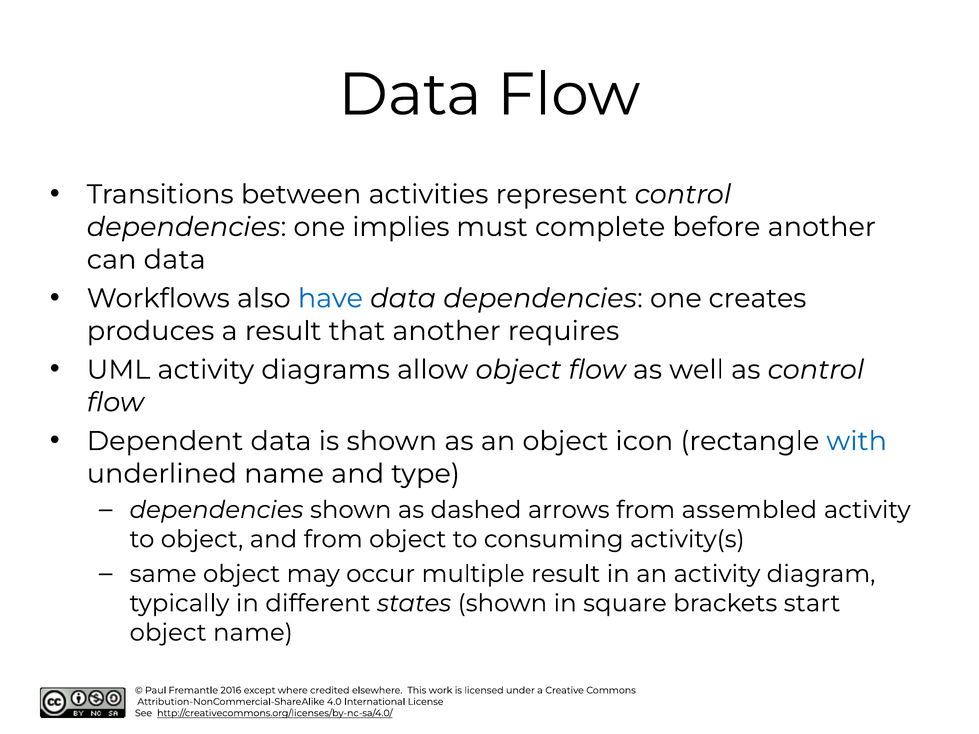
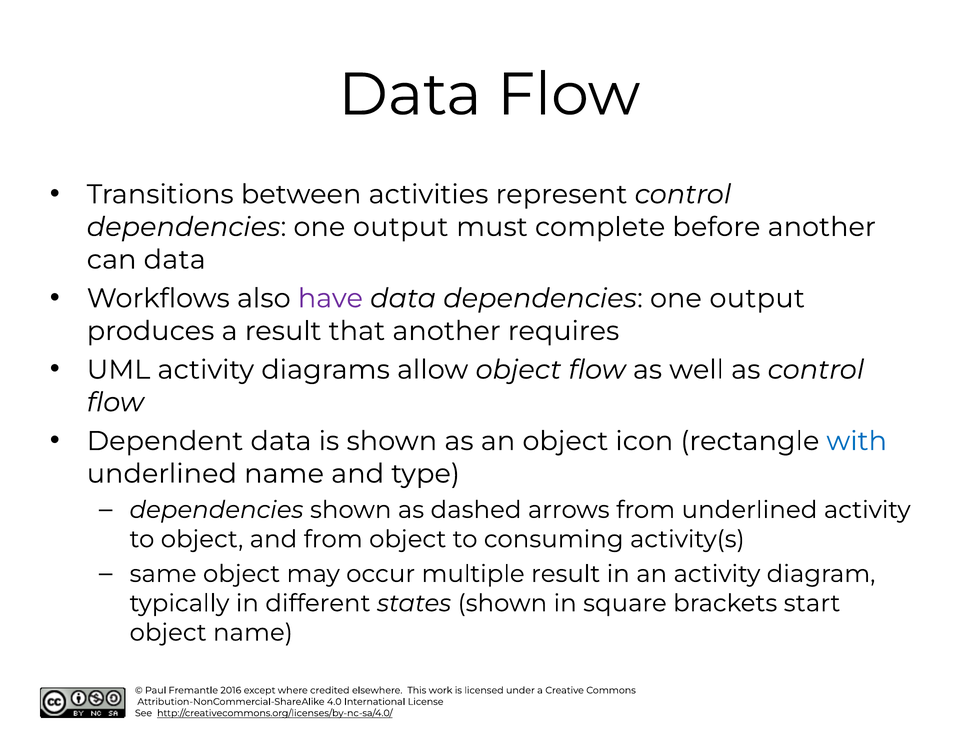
implies: implies -> output (401, 227)
have colour: blue -> purple (330, 298)
data dependencies one creates: creates -> output (757, 298)
from assembled: assembled -> underlined (749, 510)
